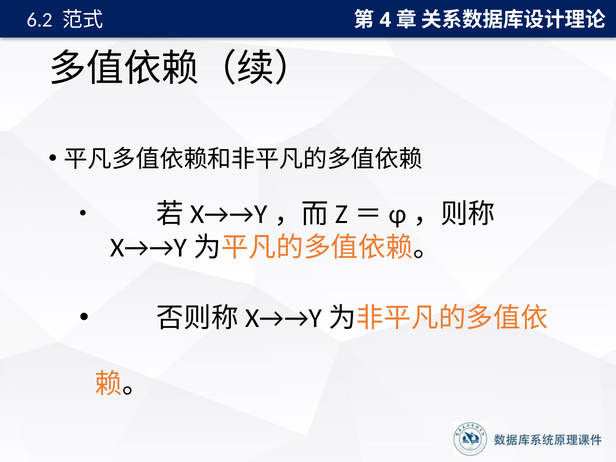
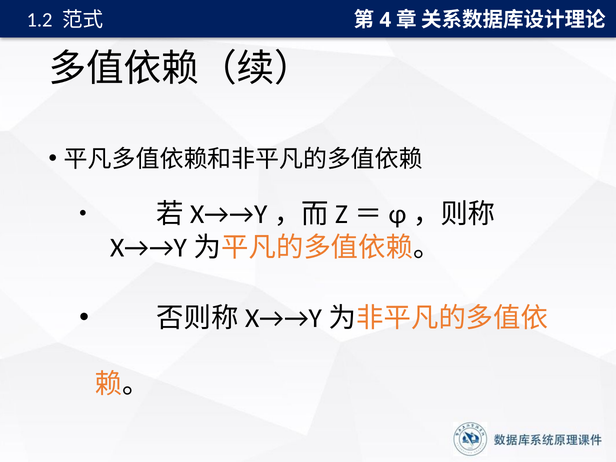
6.2: 6.2 -> 1.2 (40, 20)
